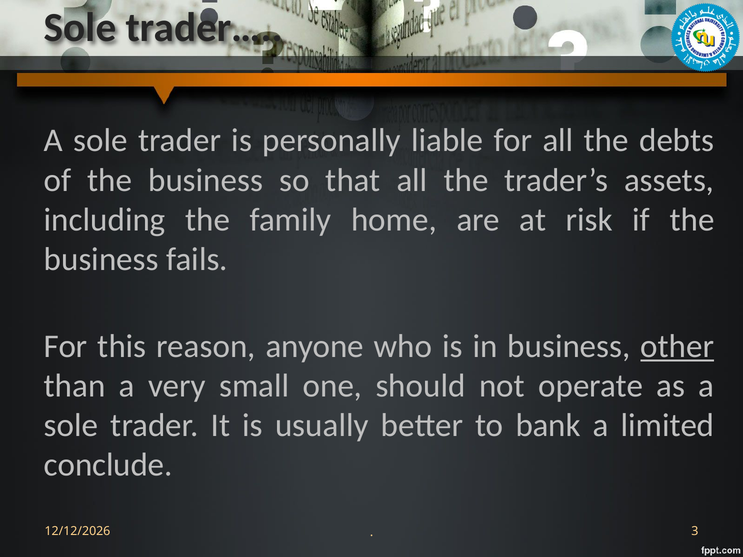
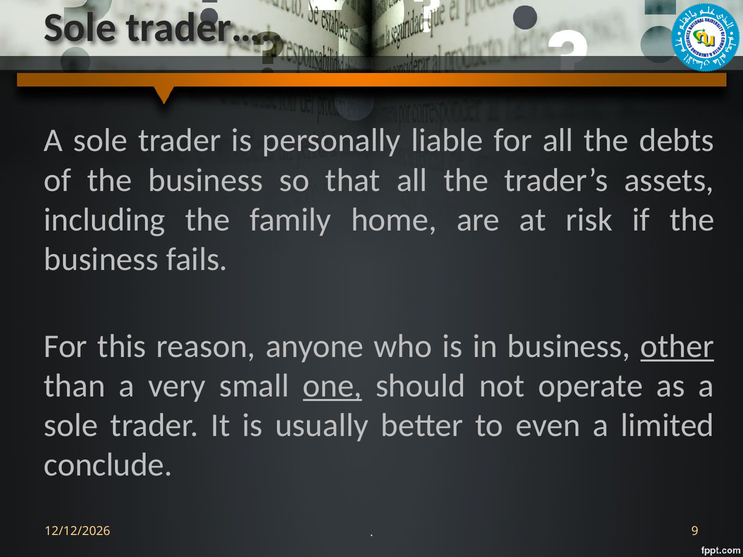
one underline: none -> present (332, 386)
bank: bank -> even (548, 426)
3: 3 -> 9 (695, 531)
